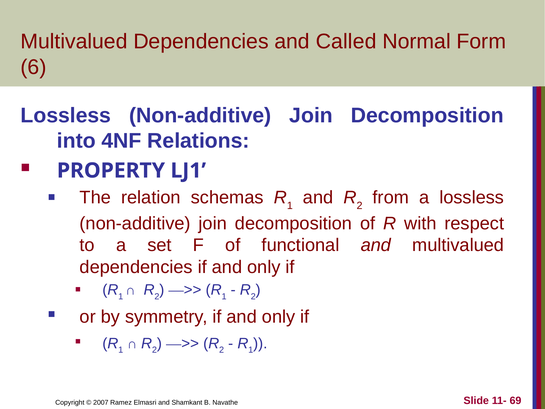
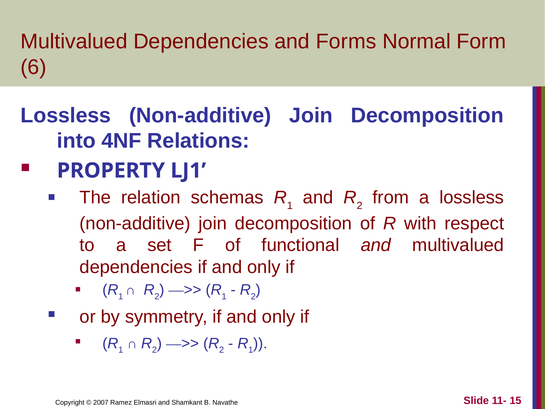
Called: Called -> Forms (346, 42)
69: 69 -> 15 (515, 400)
